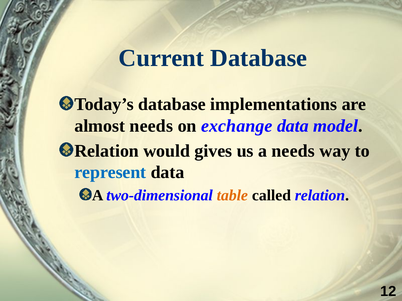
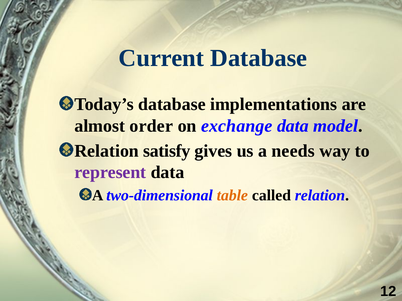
almost needs: needs -> order (151, 126)
would: would -> satisfy (167, 151)
represent colour: blue -> purple (110, 172)
